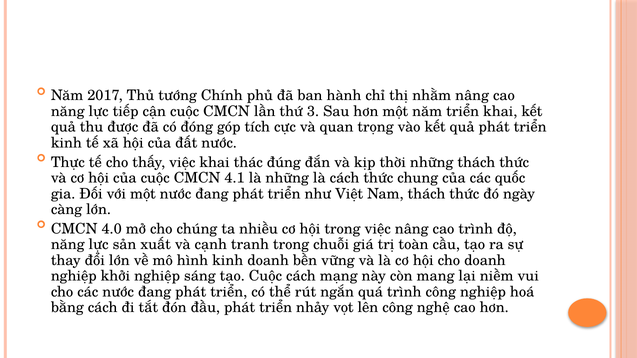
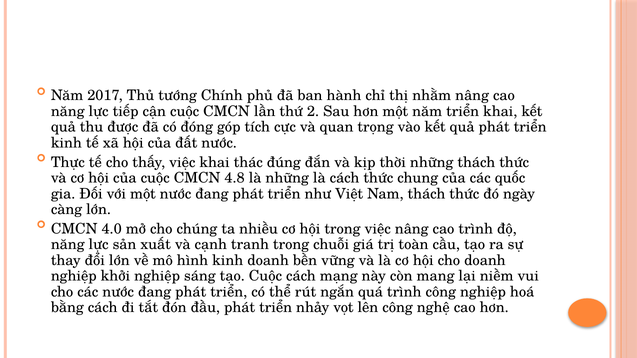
3: 3 -> 2 (313, 111)
4.1: 4.1 -> 4.8 (235, 178)
